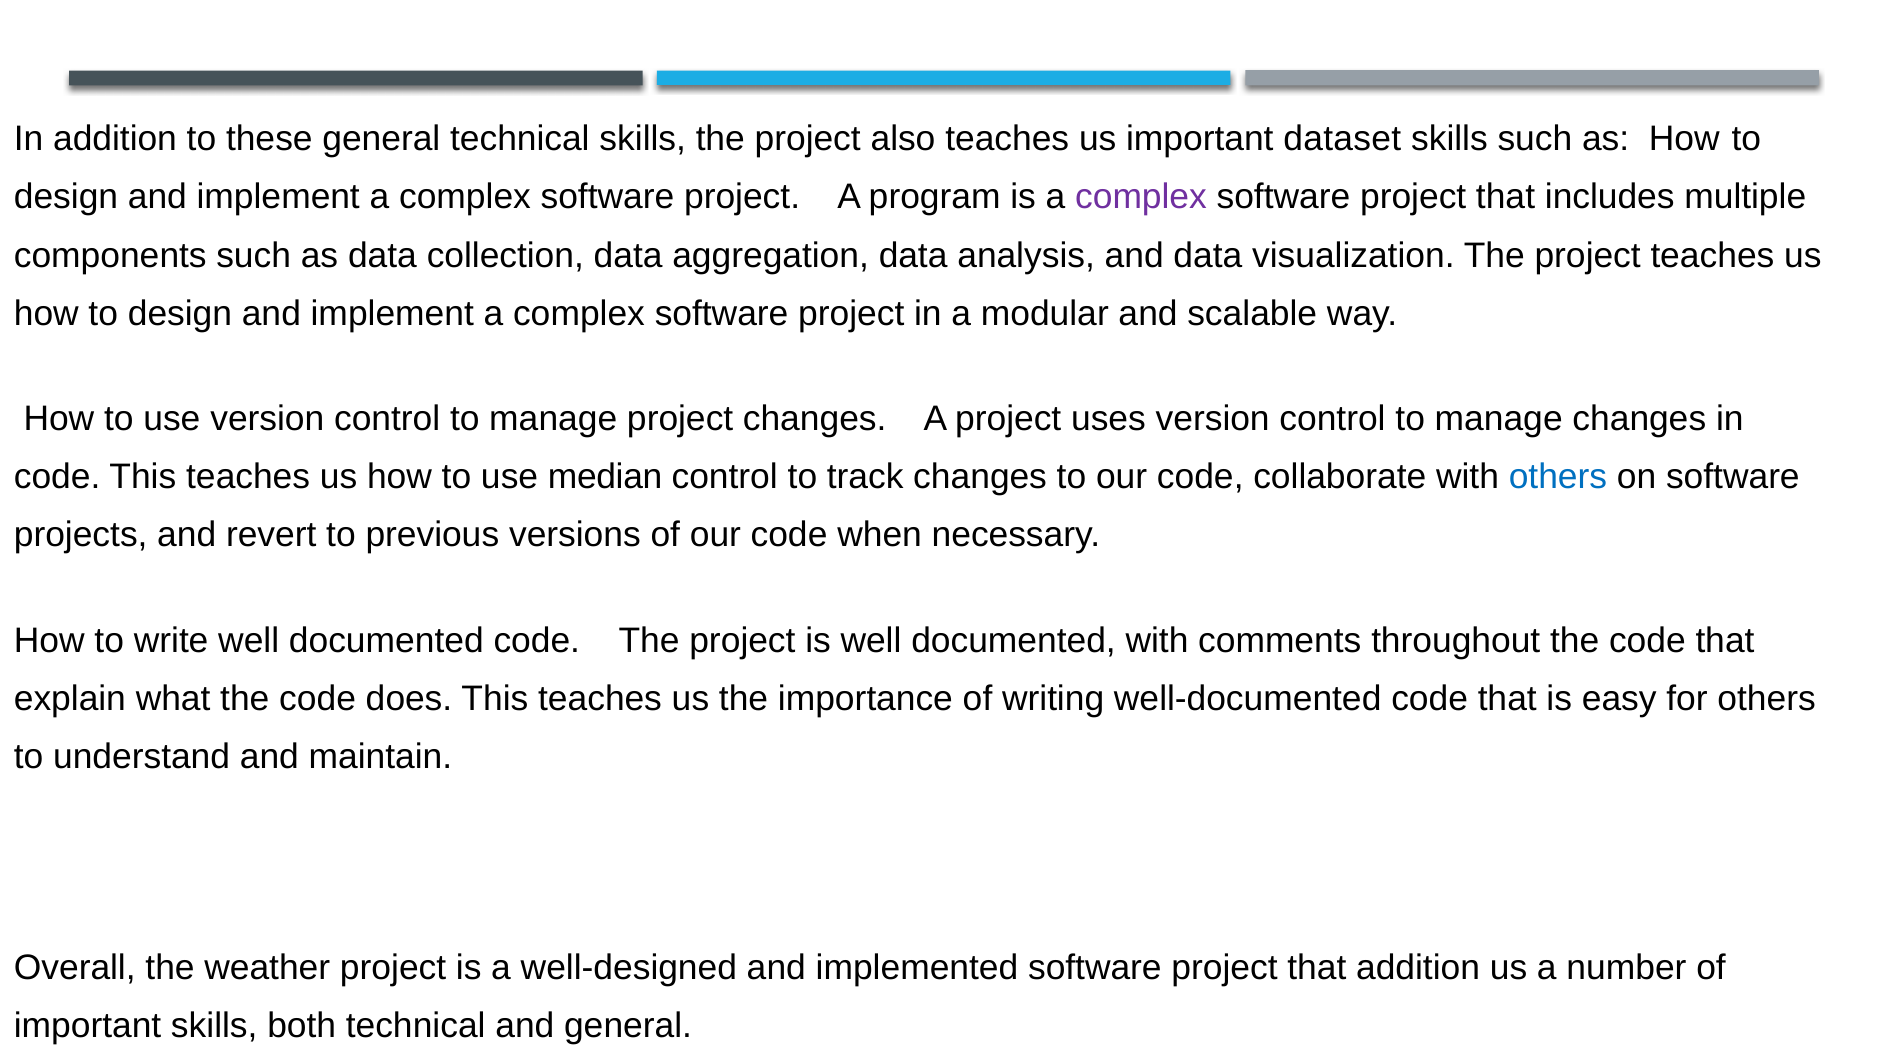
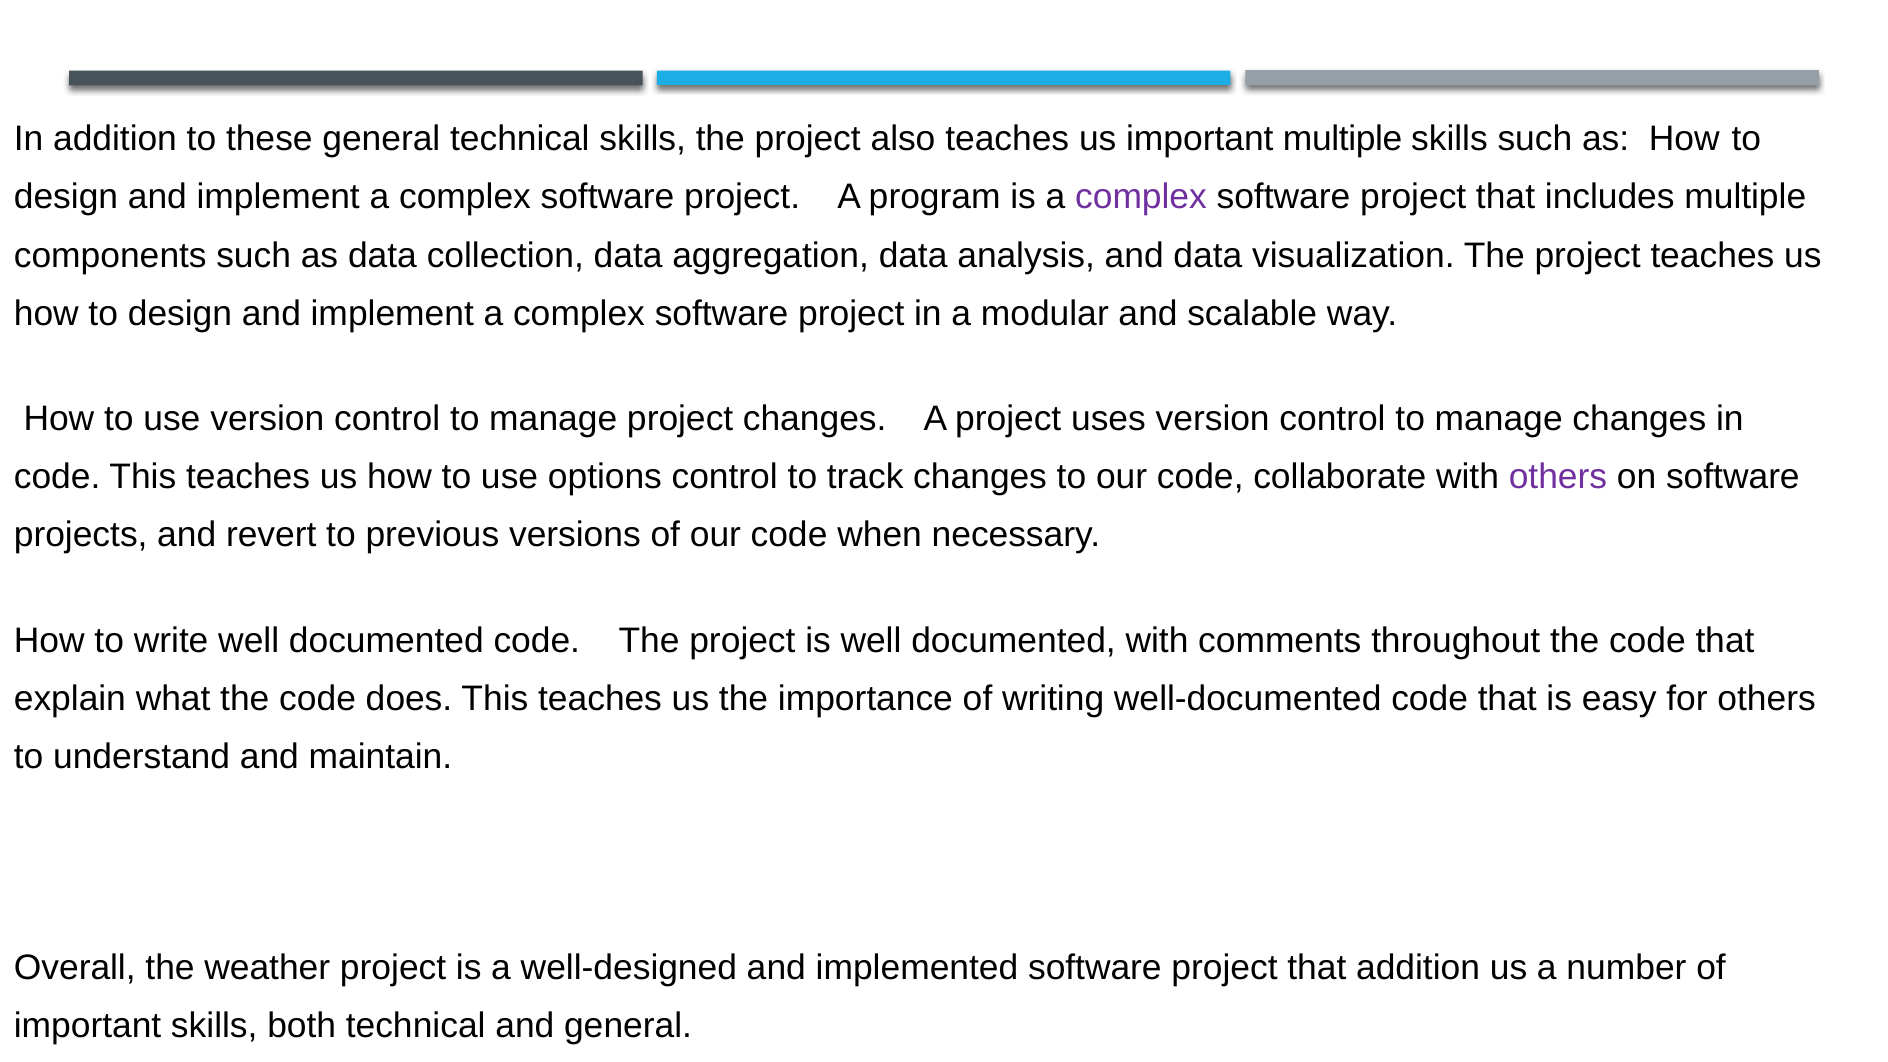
important dataset: dataset -> multiple (1343, 139)
median: median -> options (605, 477)
others colour: blue -> purple (1558, 477)
